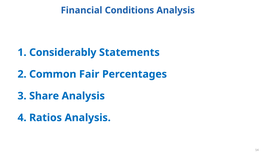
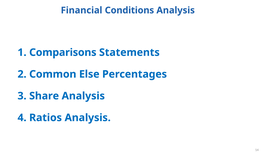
Considerably: Considerably -> Comparisons (63, 53)
Fair: Fair -> Else (89, 74)
